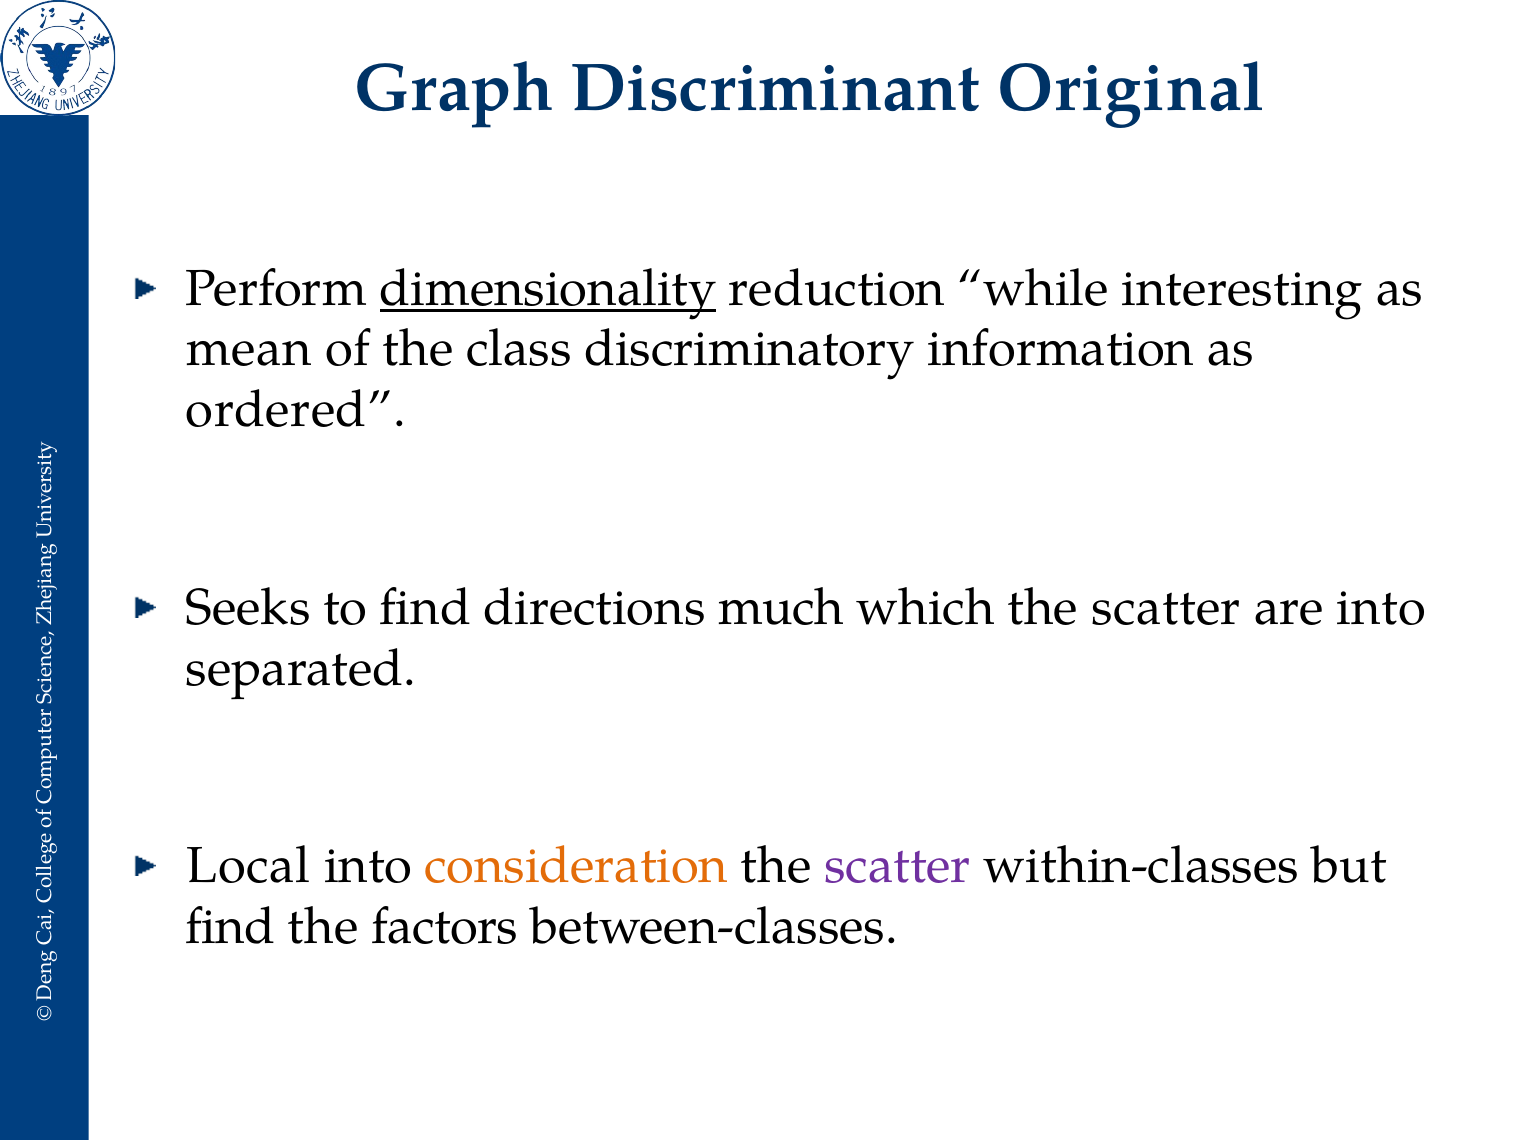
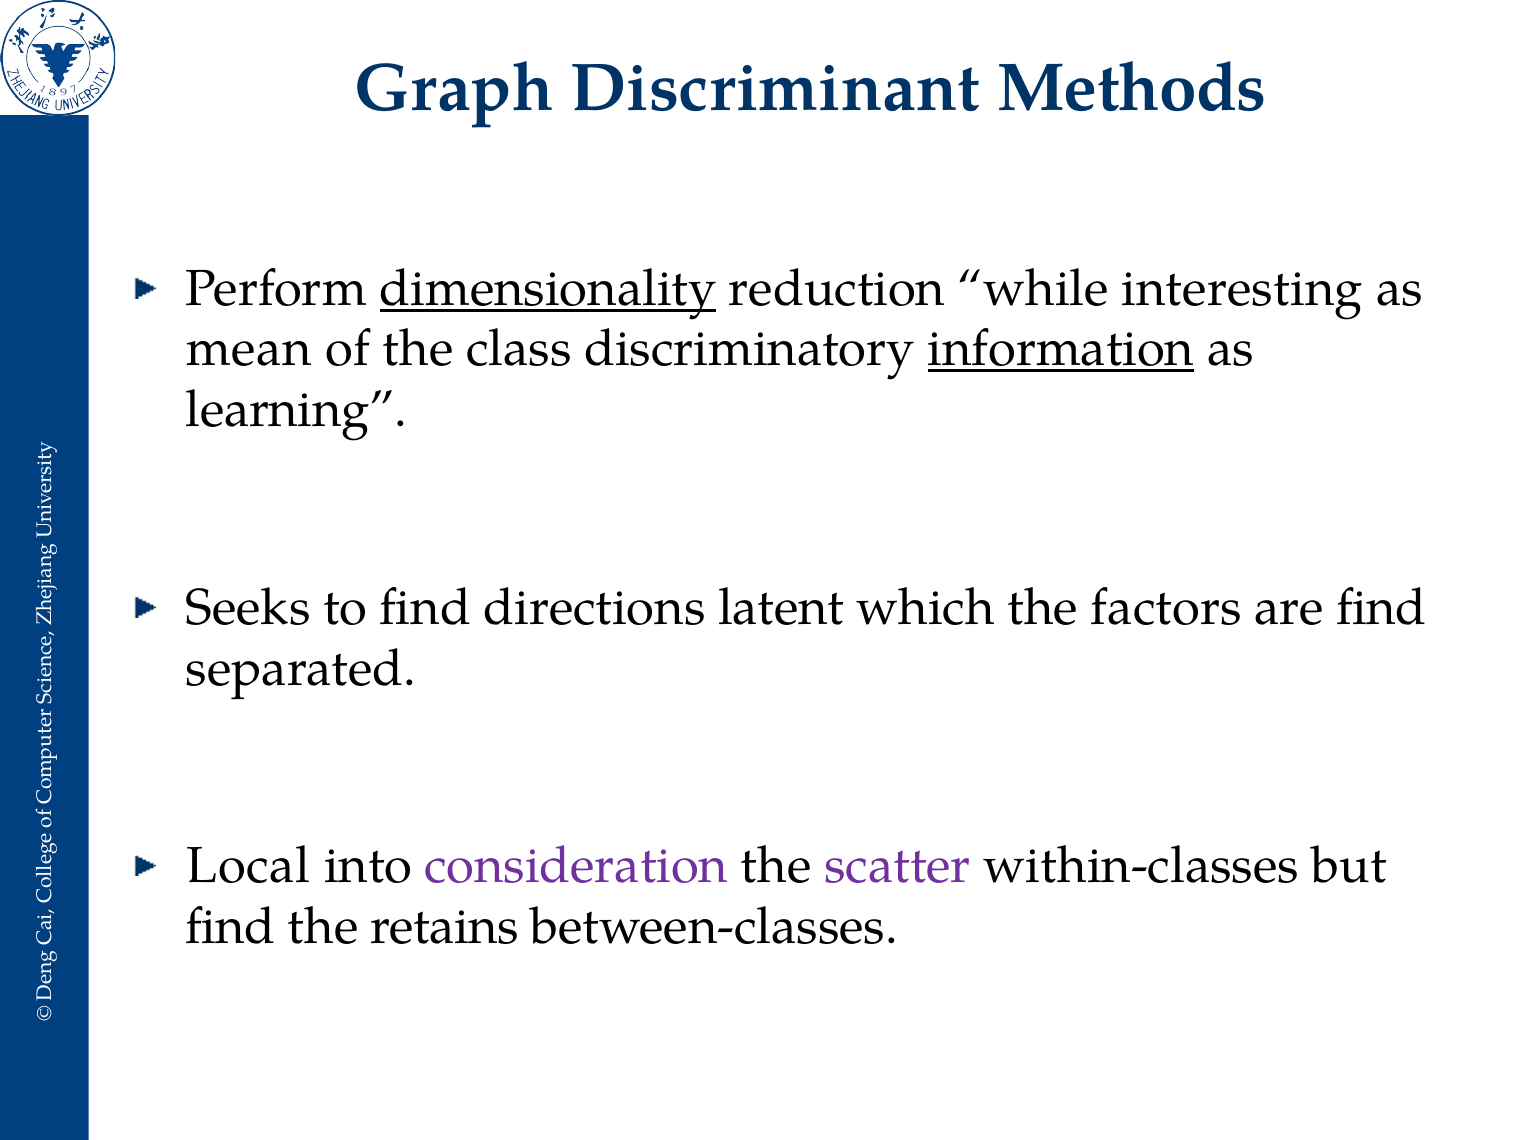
Original: Original -> Methods (1132, 88)
information underline: none -> present (1061, 349)
ordered: ordered -> learning (296, 410)
much: much -> latent (781, 608)
which the scatter: scatter -> factors (1166, 608)
are into: into -> find (1382, 608)
consideration colour: orange -> purple (576, 866)
factors: factors -> retains (445, 927)
